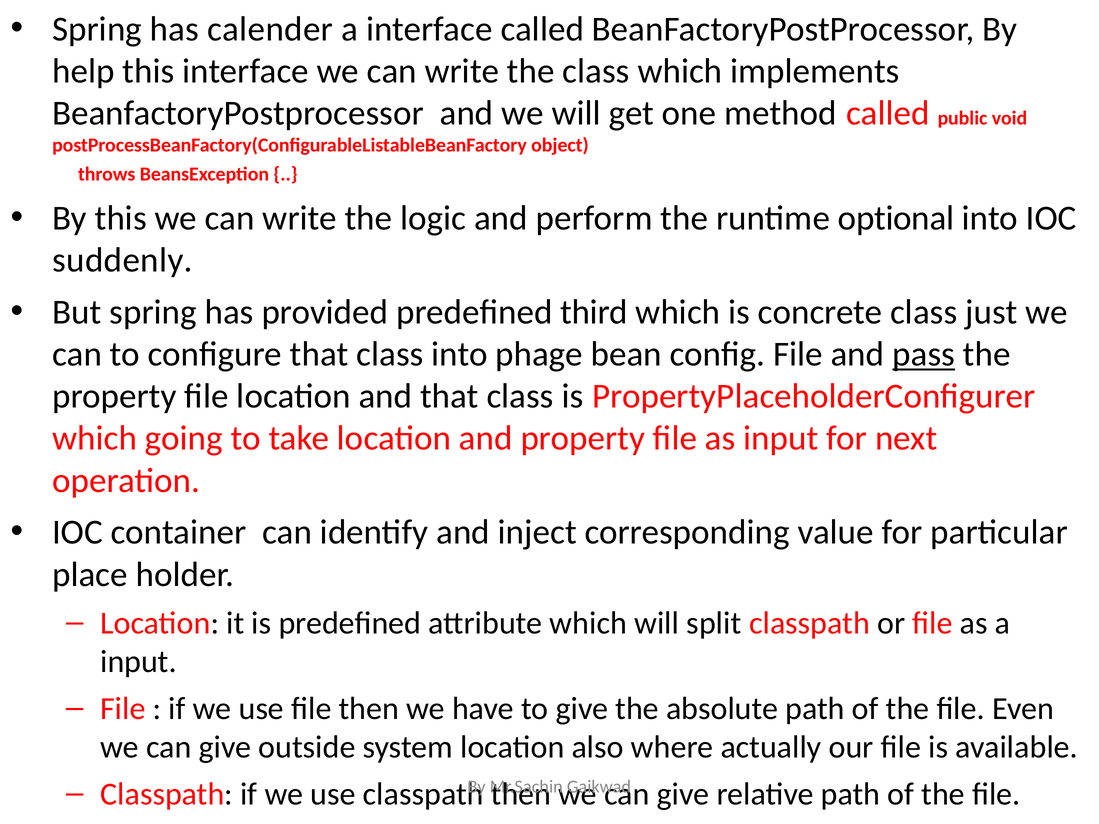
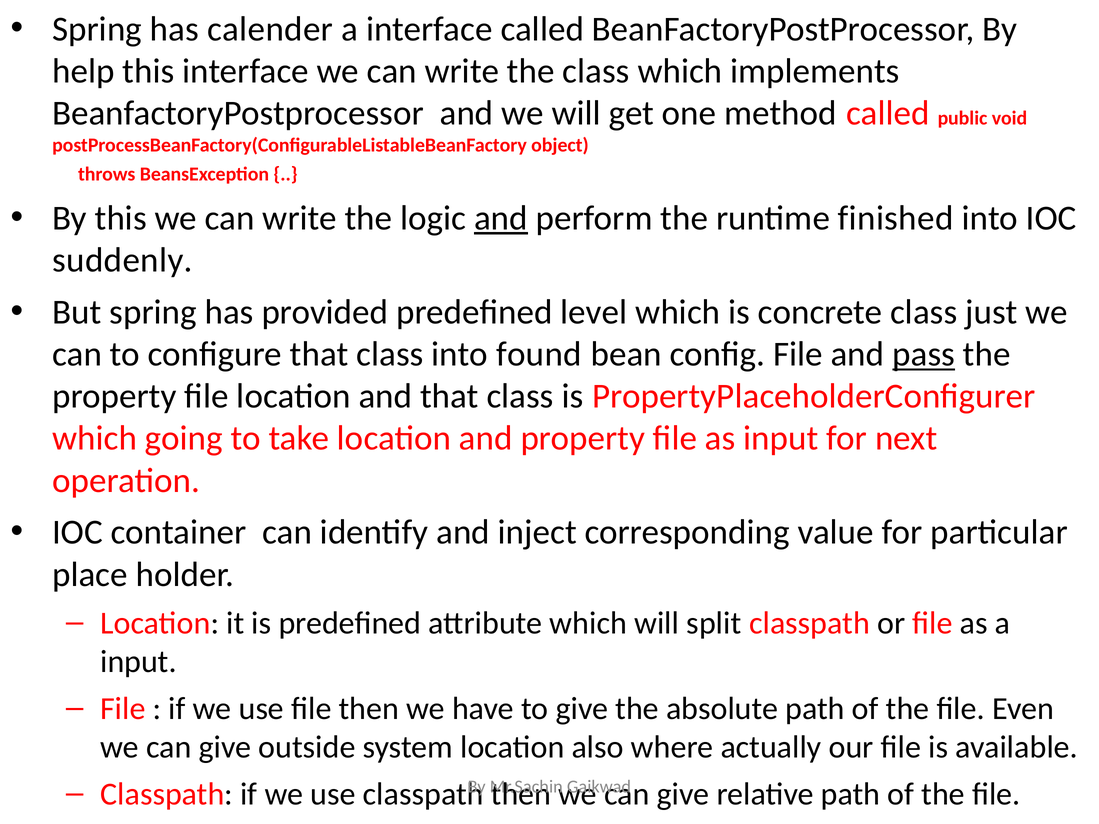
and underline: none -> present (501, 218)
optional: optional -> finished (896, 218)
third: third -> level (594, 312)
phage: phage -> found (539, 354)
